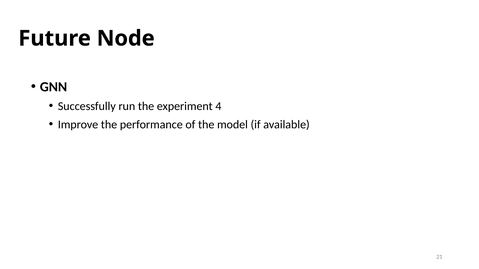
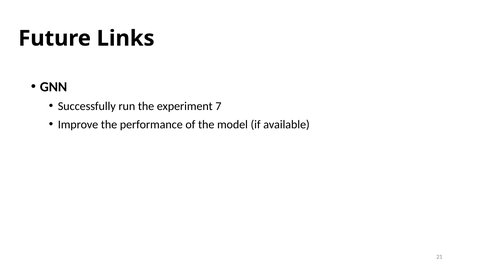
Node: Node -> Links (126, 38)
4: 4 -> 7 (218, 106)
